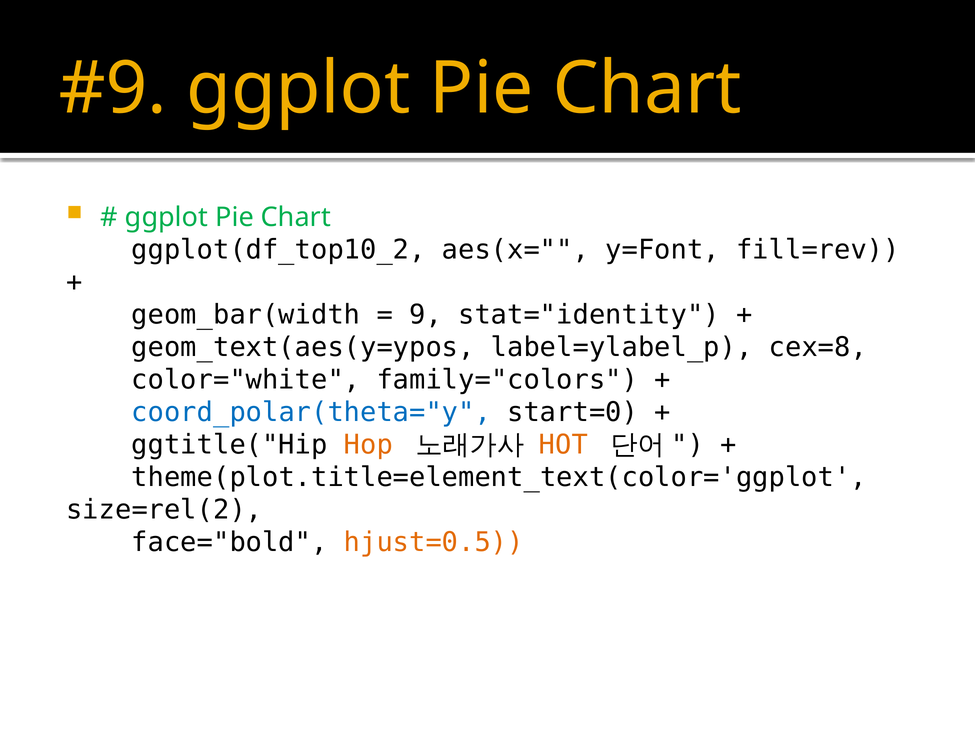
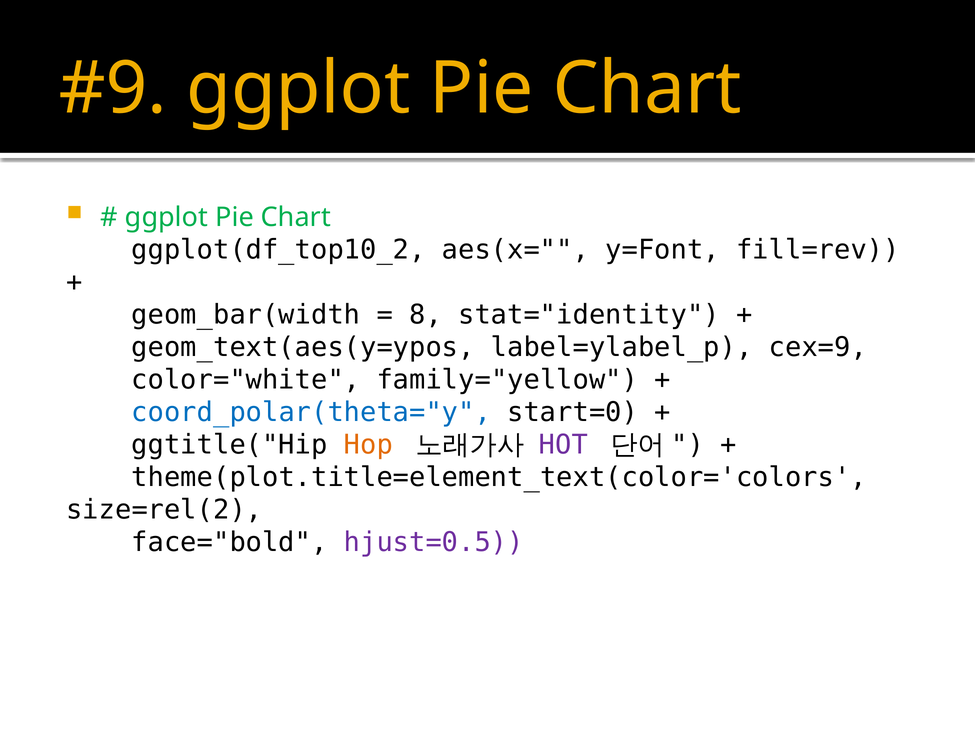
9: 9 -> 8 (426, 315)
cex=8: cex=8 -> cex=9 (818, 347)
family="colors: family="colors -> family="yellow (507, 380)
HOT colour: orange -> purple (563, 445)
theme(plot.title=element_text(color='ggplot: theme(plot.title=element_text(color='ggplot -> theme(plot.title=element_text(color='colors (499, 477)
hjust=0.5 colour: orange -> purple (434, 542)
